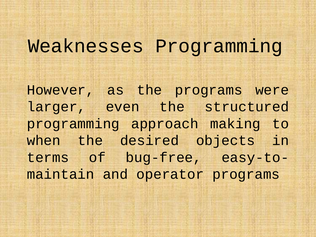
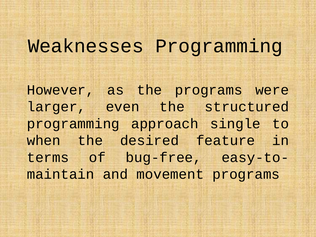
making: making -> single (235, 124)
objects: objects -> feature (226, 141)
operator: operator -> movement (170, 174)
